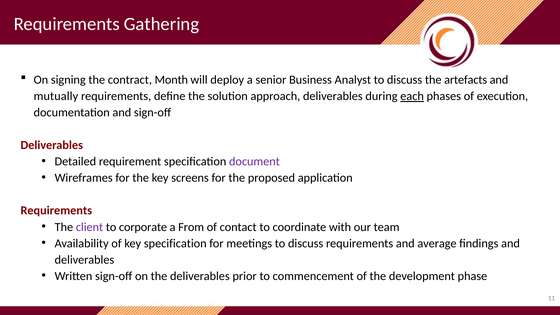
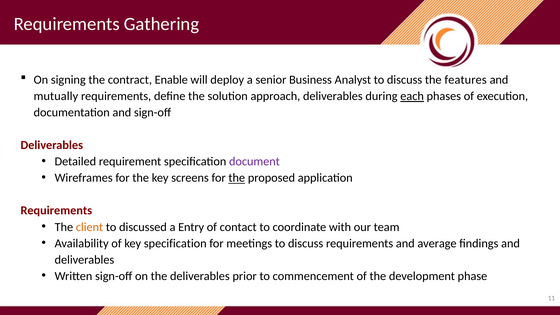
Month: Month -> Enable (171, 80)
artefacts: artefacts -> features (466, 80)
the underline: none -> present (237, 178)
client colour: purple -> orange (90, 227)
corporate: corporate -> discussed (143, 227)
From: From -> Entry (191, 227)
